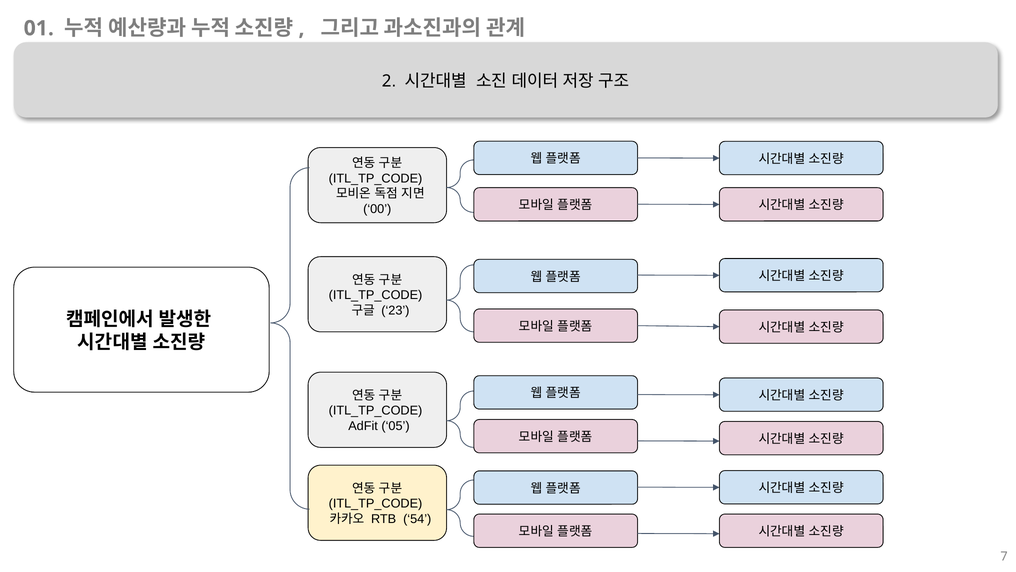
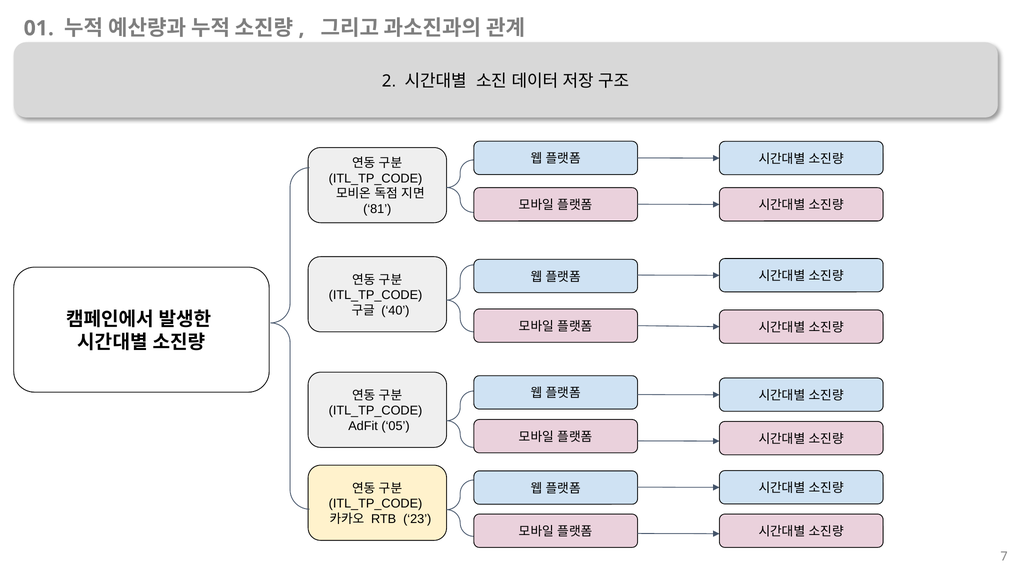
00: 00 -> 81 (377, 209)
23: 23 -> 40 (395, 310)
54: 54 -> 23 (417, 518)
